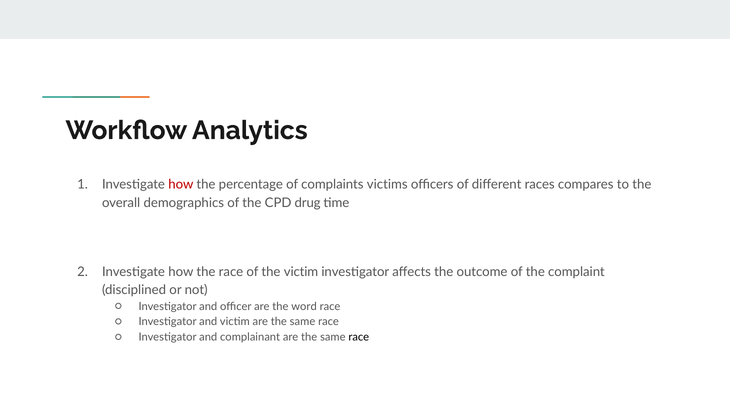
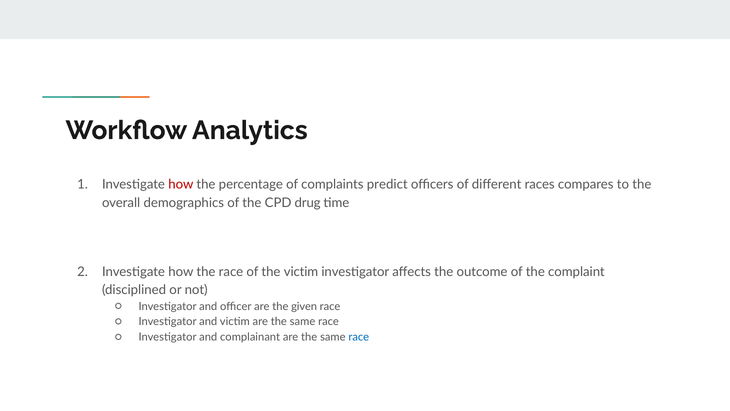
victims: victims -> predict (387, 184)
word: word -> given (304, 306)
race colour: black -> blue (359, 337)
